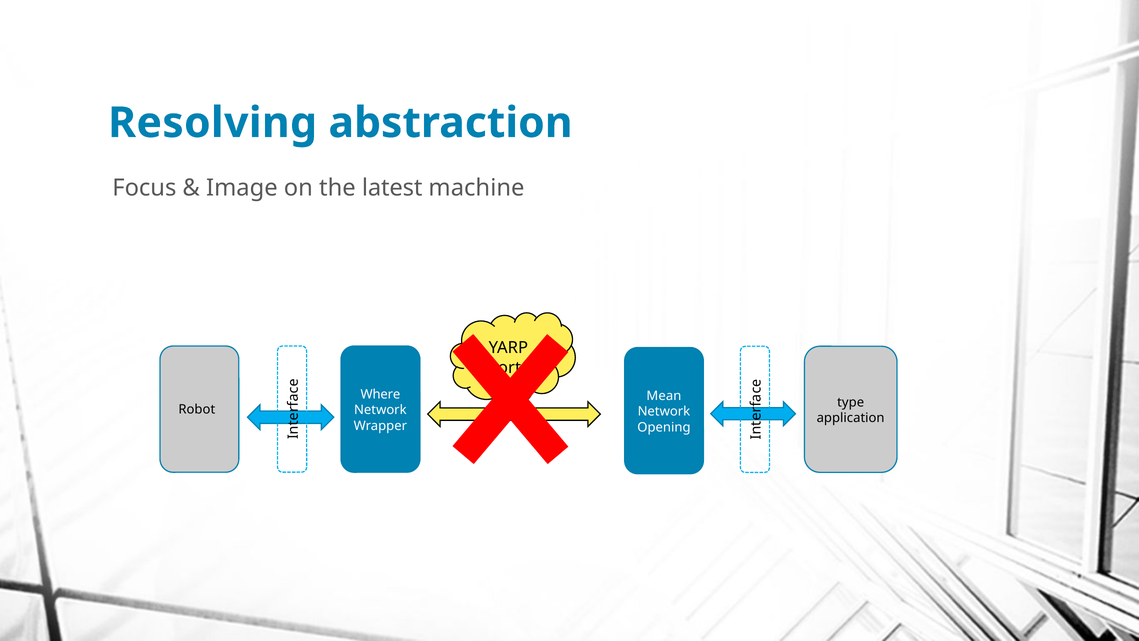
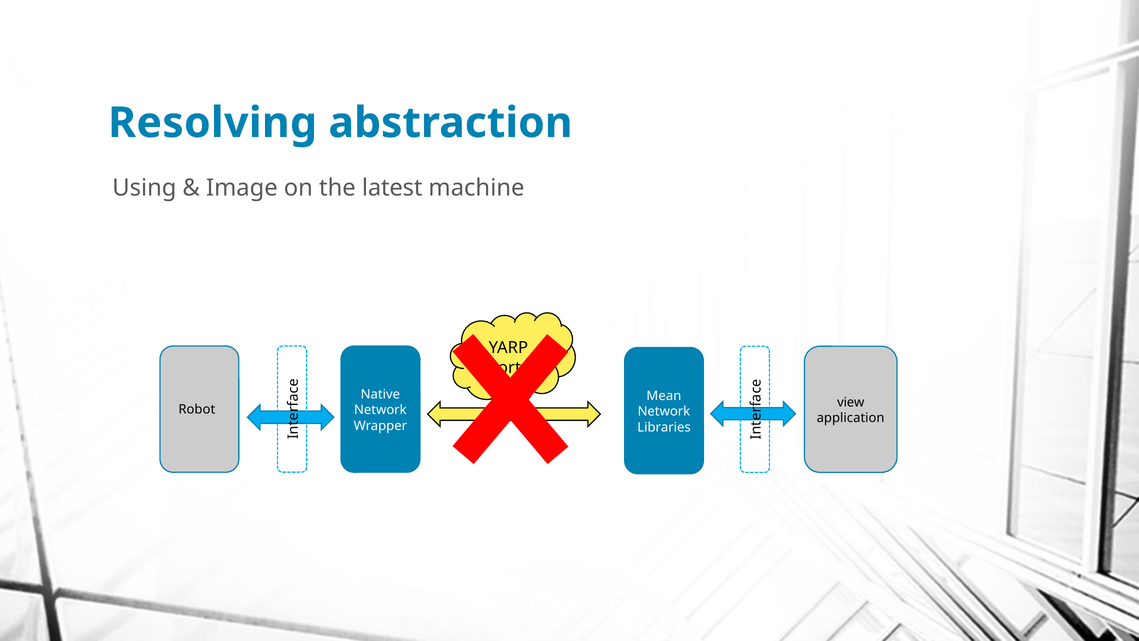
Focus: Focus -> Using (144, 188)
Where: Where -> Native (380, 394)
type: type -> view (851, 402)
Opening: Opening -> Libraries (664, 427)
